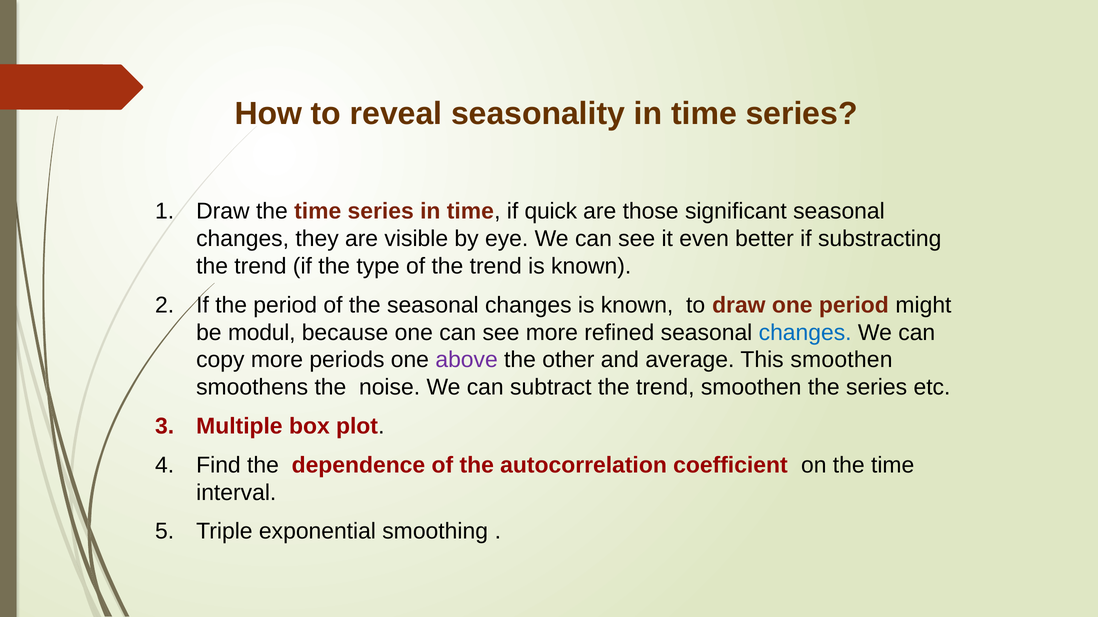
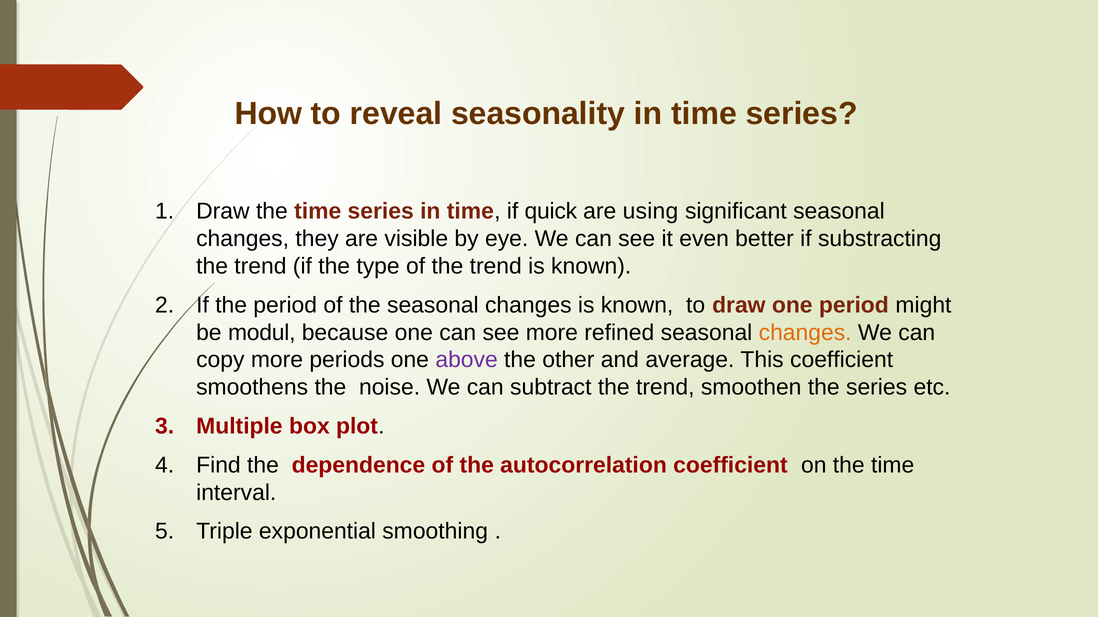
those: those -> using (650, 212)
changes colour: blue -> orange (805, 333)
This smoothen: smoothen -> coefficient (842, 360)
